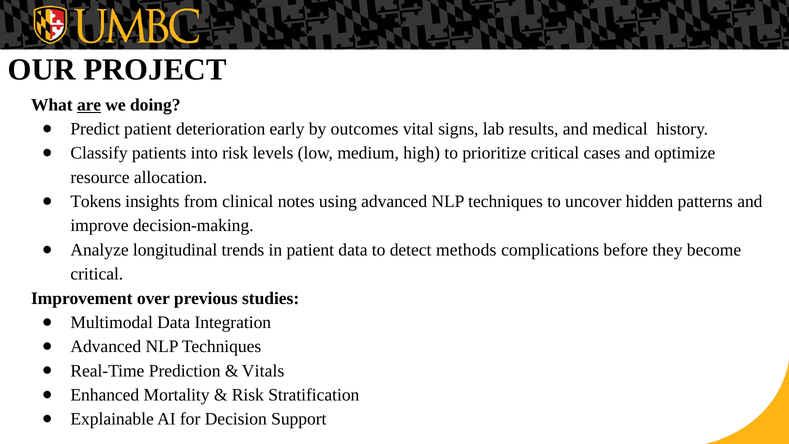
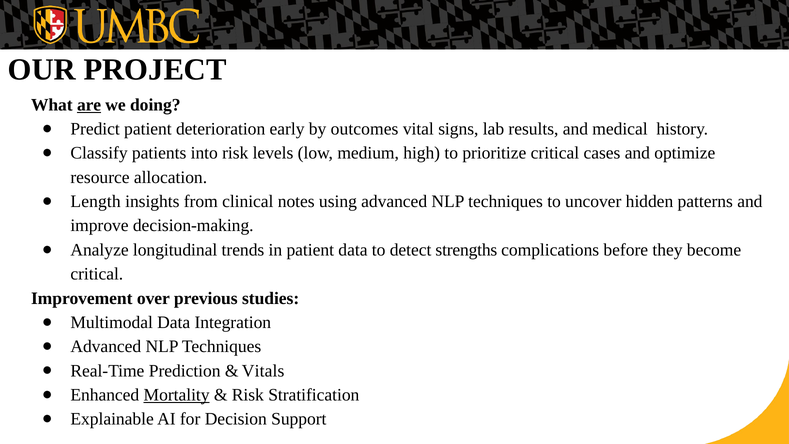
Tokens: Tokens -> Length (96, 201)
methods: methods -> strengths (466, 250)
Mortality underline: none -> present (177, 395)
